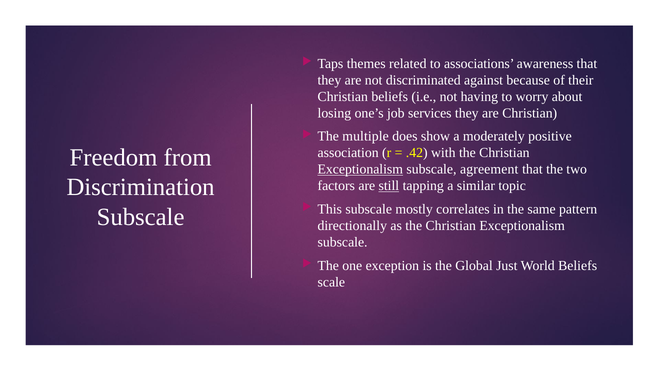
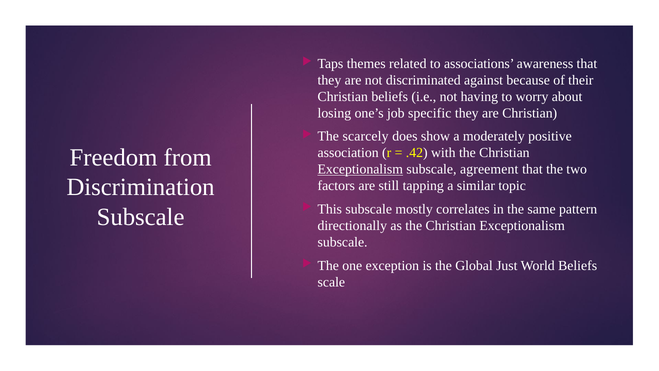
services: services -> specific (430, 113)
multiple: multiple -> scarcely (366, 136)
still underline: present -> none (389, 186)
